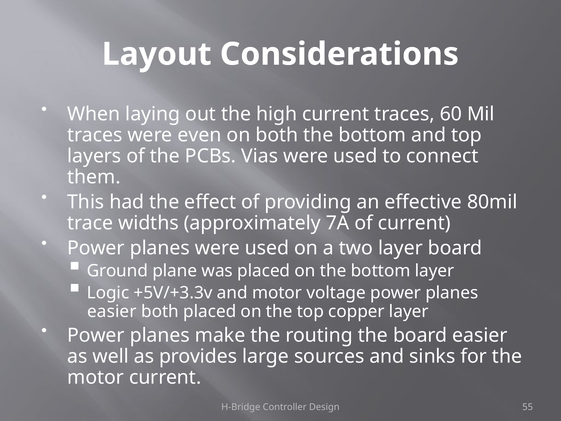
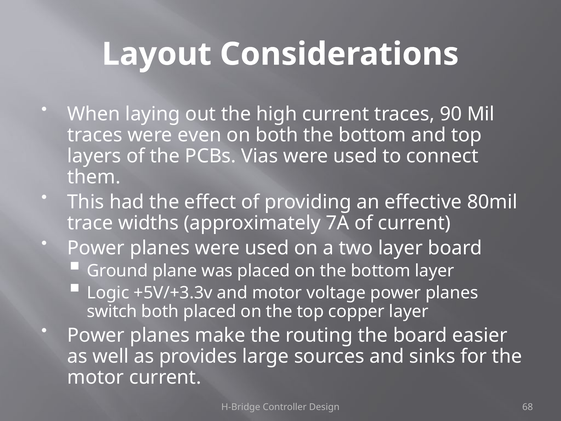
60: 60 -> 90 (451, 114)
easier: easier -> switch (112, 311)
55: 55 -> 68 (528, 407)
